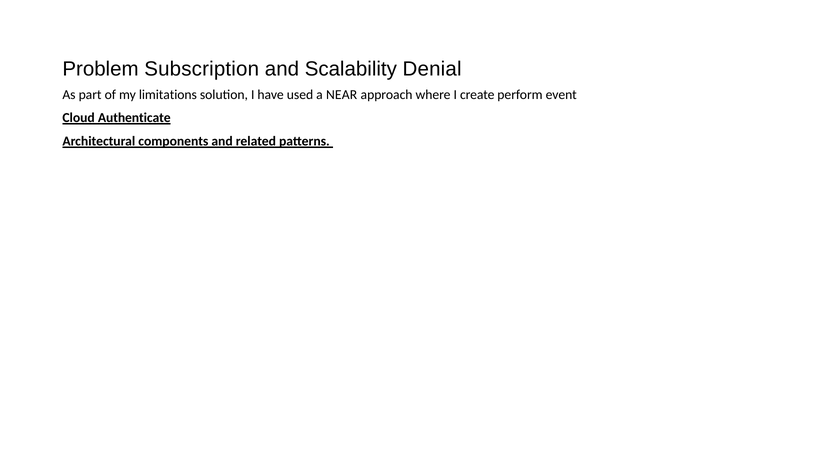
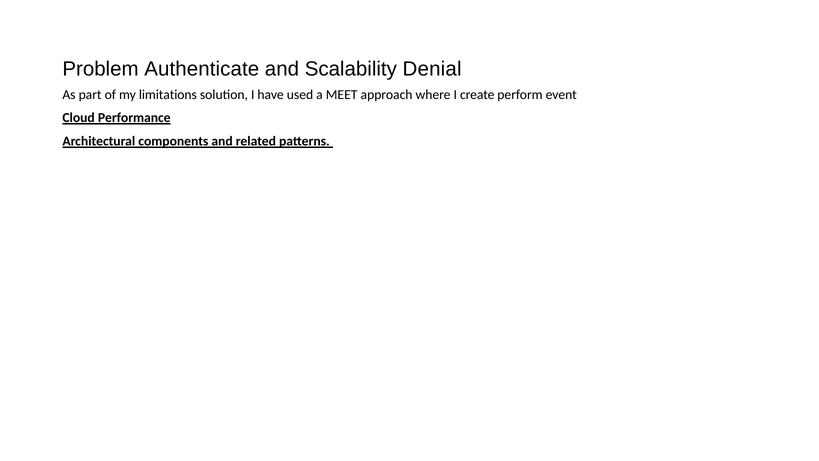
Subscription: Subscription -> Authenticate (202, 69)
NEAR: NEAR -> MEET (342, 95)
Authenticate: Authenticate -> Performance (134, 118)
